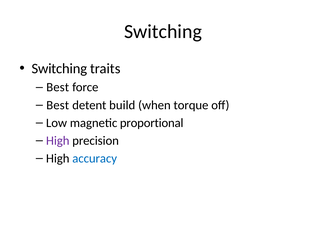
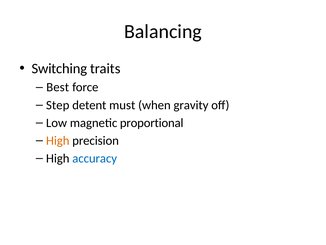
Switching: Switching -> Balancing (163, 32)
Best: Best -> Step (58, 105)
build: build -> must (122, 105)
torque: torque -> gravity (191, 105)
High colour: purple -> orange (58, 140)
